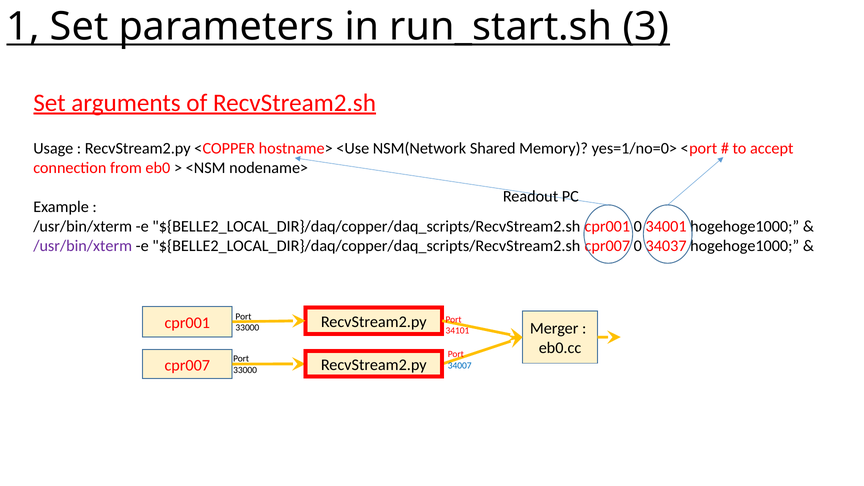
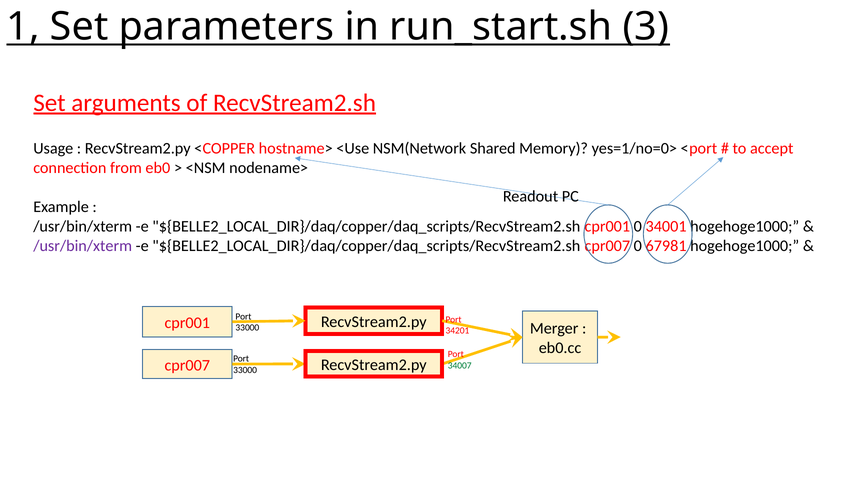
34037: 34037 -> 67981 (666, 246)
34101: 34101 -> 34201 (457, 331)
34007 colour: blue -> green (460, 366)
